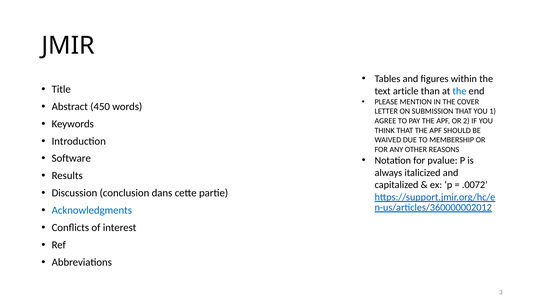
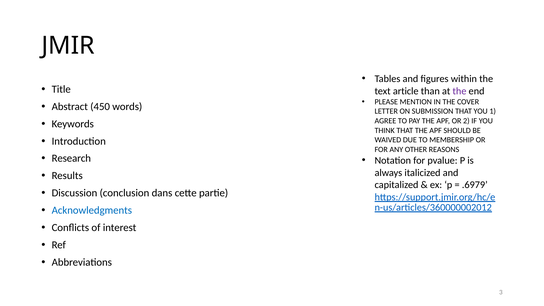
the colour: blue -> purple (459, 91)
Software: Software -> Research (71, 158)
.0072: .0072 -> .6979 (475, 185)
